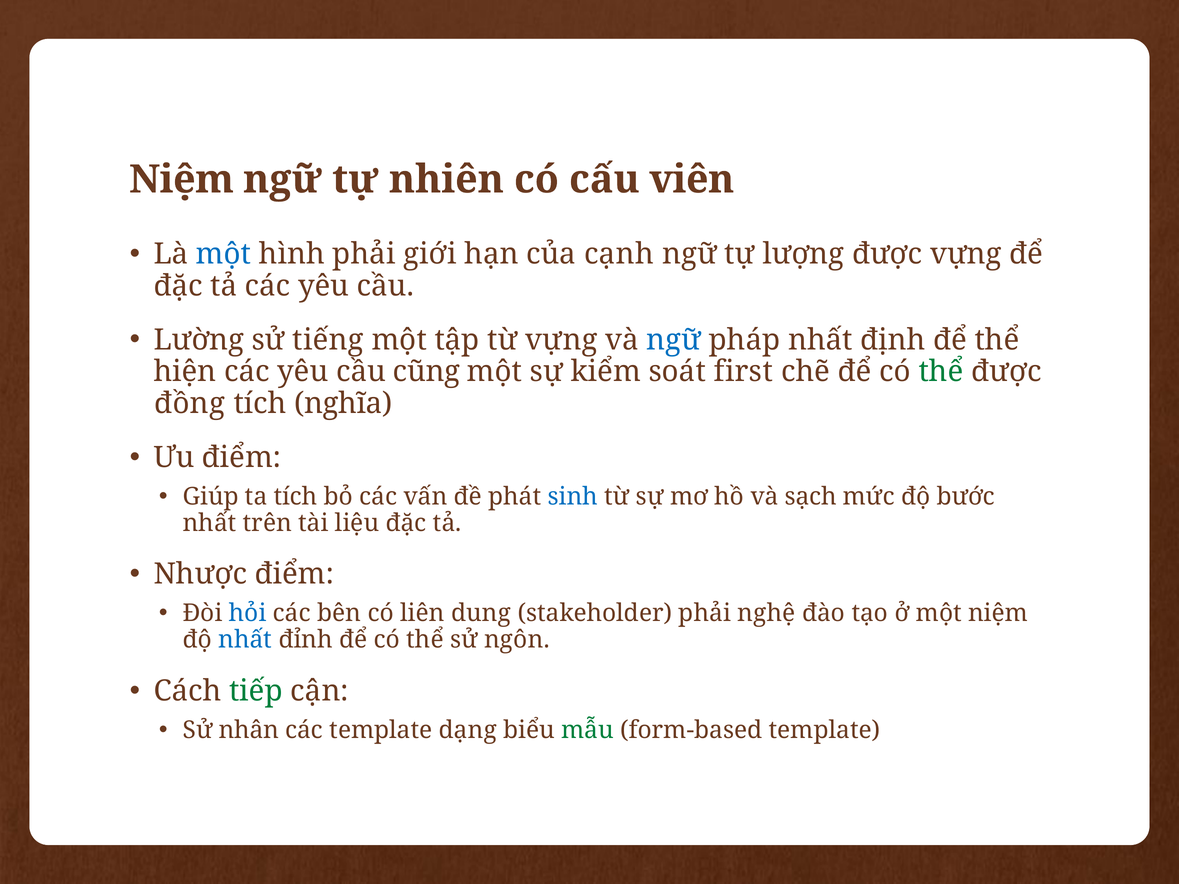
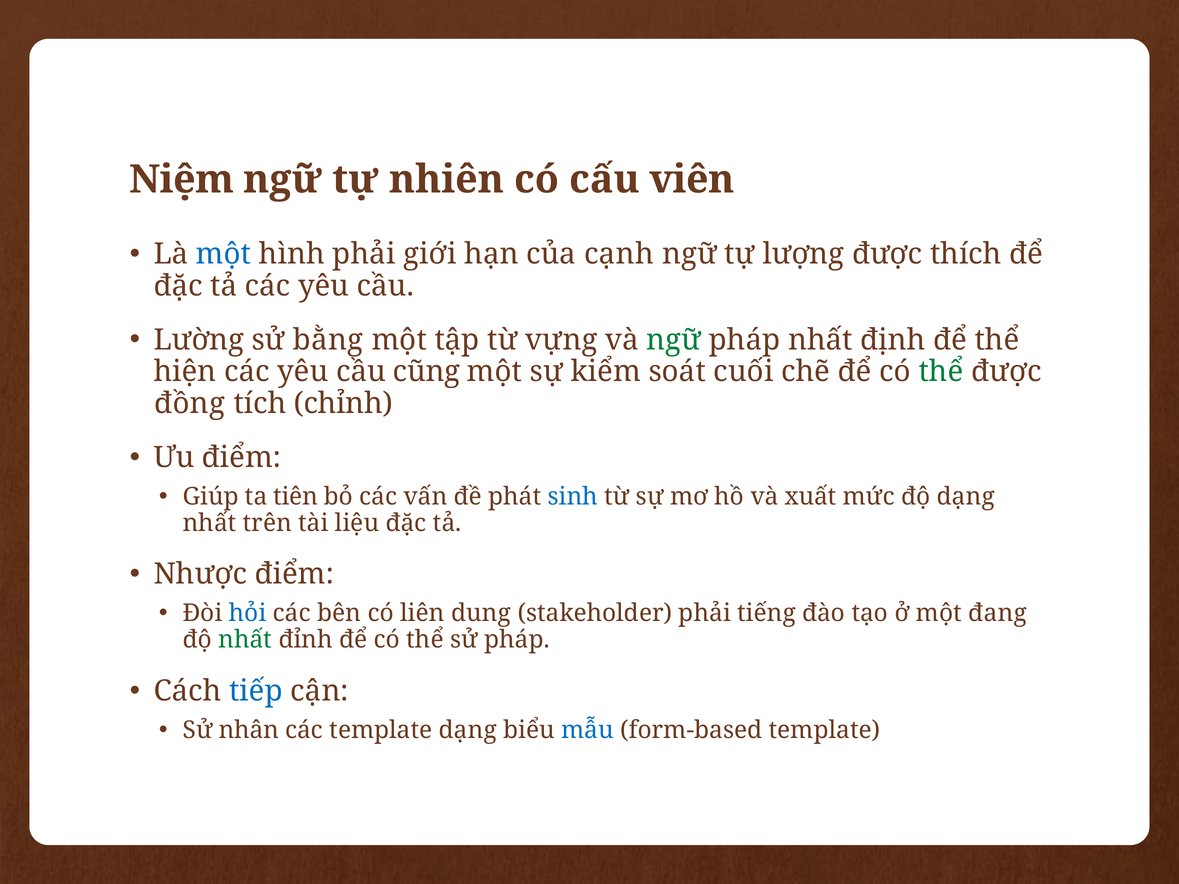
được vựng: vựng -> thích (966, 254)
tiếng: tiếng -> bằng (328, 340)
ngữ colour: blue -> green (674, 340)
first: first -> cuối (743, 372)
nghĩa: nghĩa -> chỉnh (343, 404)
ta tích: tích -> tiên (296, 497)
sạch: sạch -> xuất (811, 497)
độ bước: bước -> dạng (966, 497)
nghệ: nghệ -> tiếng (766, 613)
một niệm: niệm -> đang (998, 613)
nhất colour: blue -> green (245, 640)
sử ngôn: ngôn -> pháp (517, 640)
tiếp colour: green -> blue (256, 691)
mẫu colour: green -> blue (588, 730)
